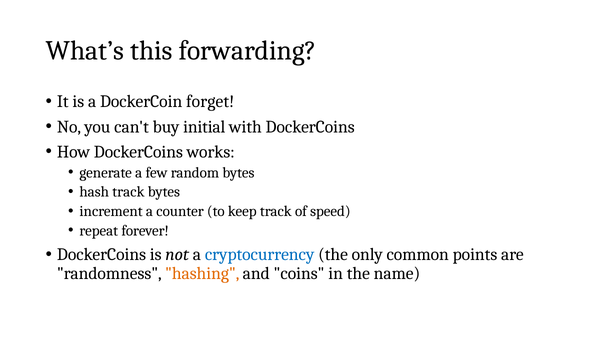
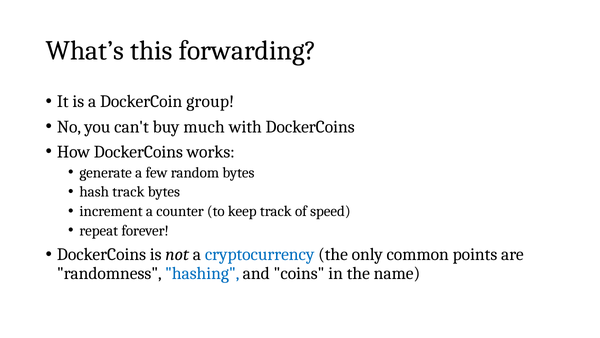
forget: forget -> group (210, 101)
initial: initial -> much (204, 127)
hashing colour: orange -> blue (202, 273)
